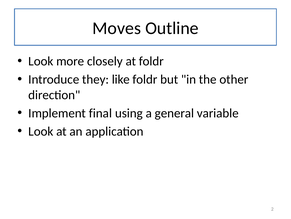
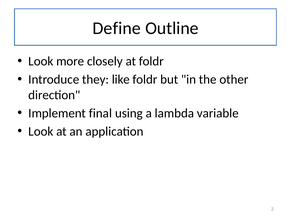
Moves: Moves -> Define (117, 28)
general: general -> lambda (174, 113)
